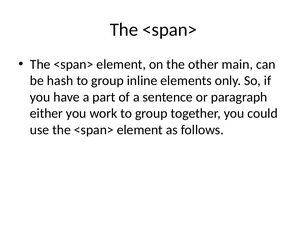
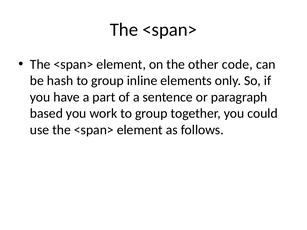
main: main -> code (237, 64)
either: either -> based (46, 114)
